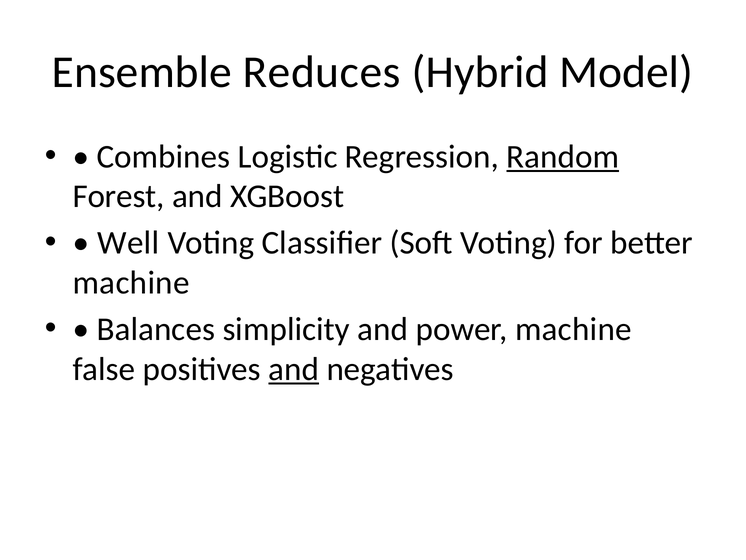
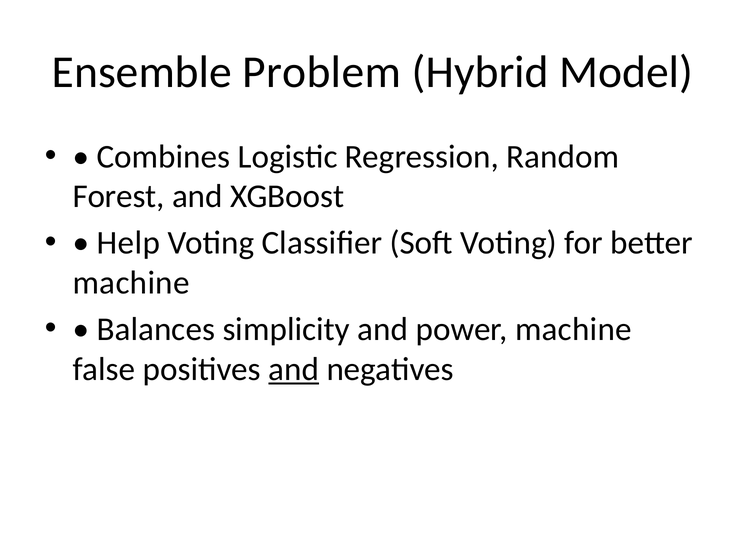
Reduces: Reduces -> Problem (322, 72)
Random underline: present -> none (563, 156)
Well: Well -> Help (128, 243)
